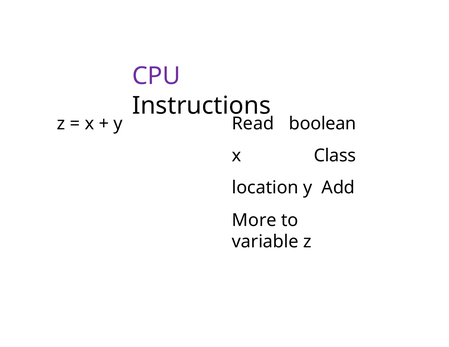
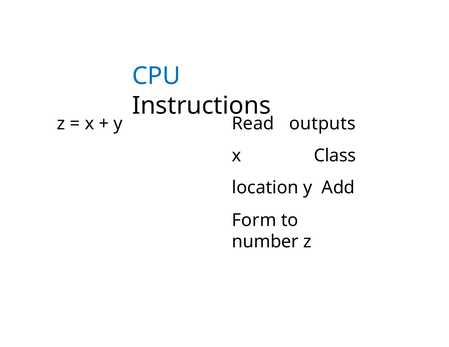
CPU colour: purple -> blue (156, 76)
boolean: boolean -> outputs (322, 123)
More: More -> Form (254, 220)
variable: variable -> number (265, 242)
